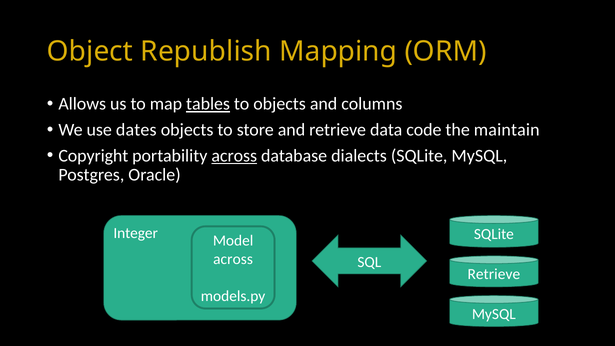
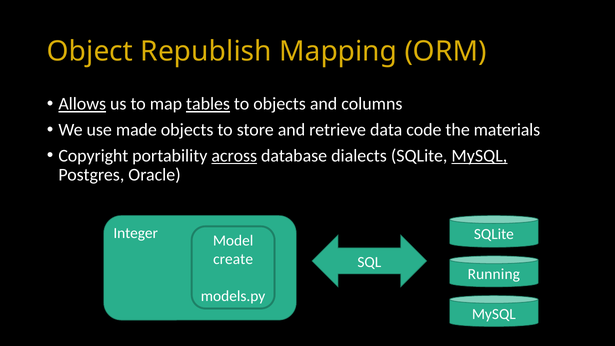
Allows underline: none -> present (82, 104)
dates: dates -> made (136, 130)
maintain: maintain -> materials (507, 130)
MySQL underline: none -> present (479, 156)
across: across -> create (233, 259)
Retrieve: Retrieve -> Running (494, 274)
